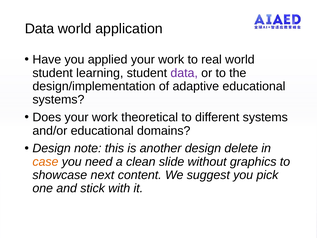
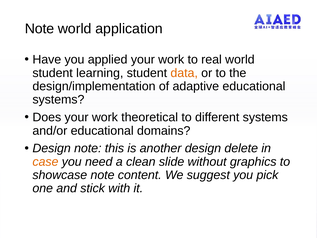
Data: Data -> Note (39, 29)
data colour: purple -> orange (184, 73)
showcase next: next -> note (103, 175)
